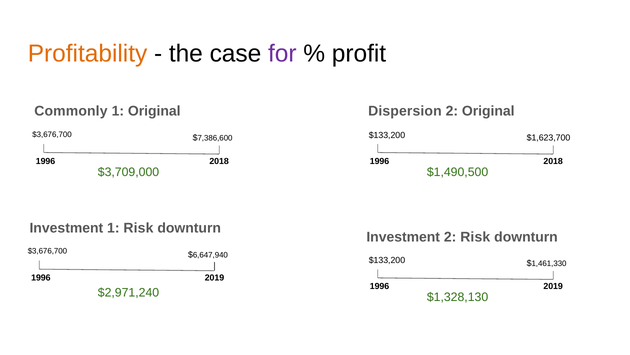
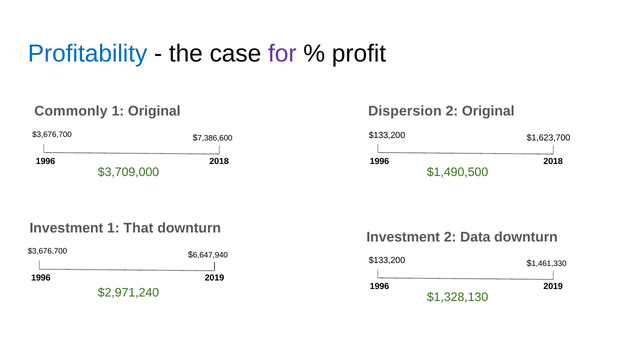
Profitability colour: orange -> blue (88, 53)
1 Risk: Risk -> That (138, 228)
2 Risk: Risk -> Data (475, 237)
